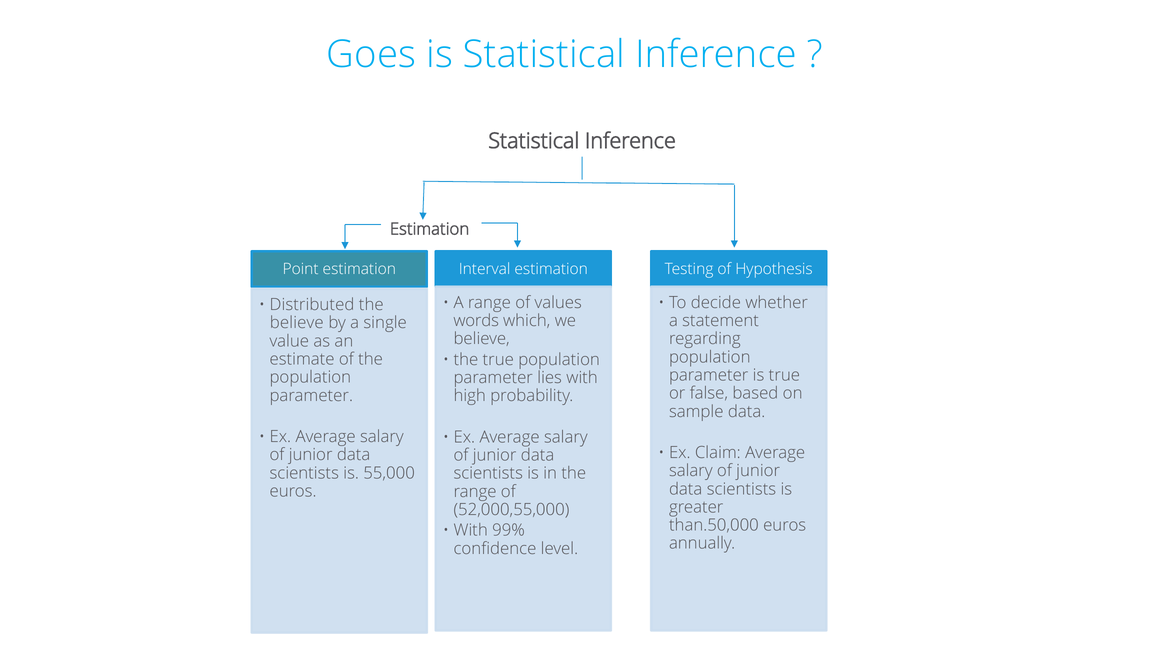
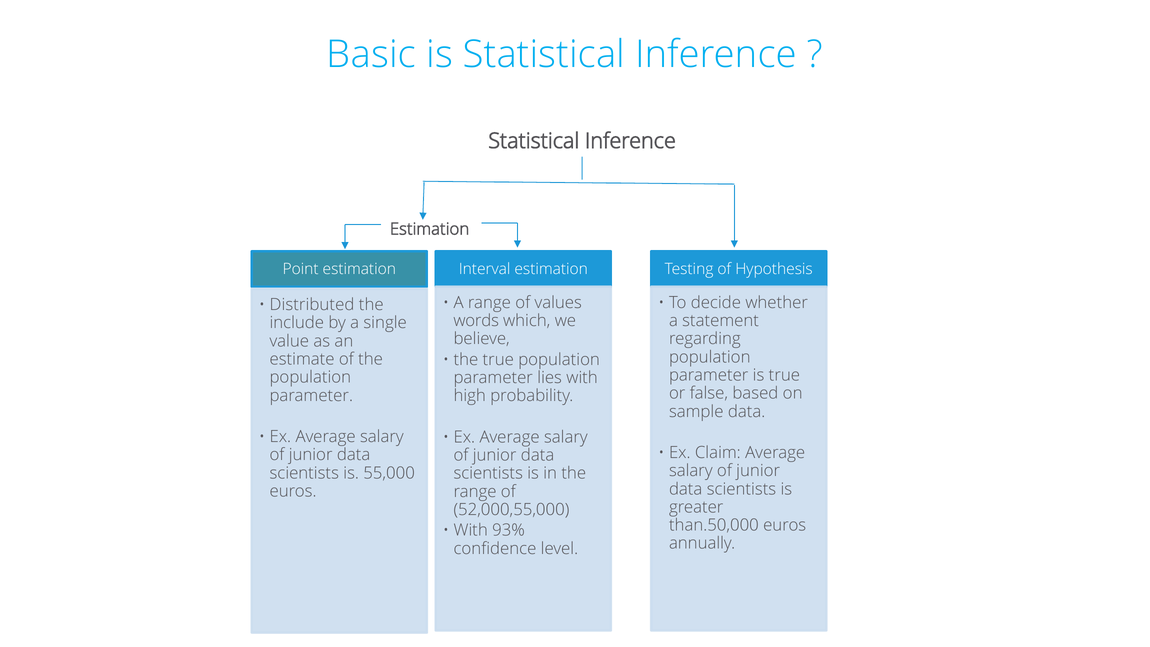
Goes: Goes -> Basic (371, 54)
believe: believe -> include (297, 323)
99%: 99% -> 93% (509, 530)
